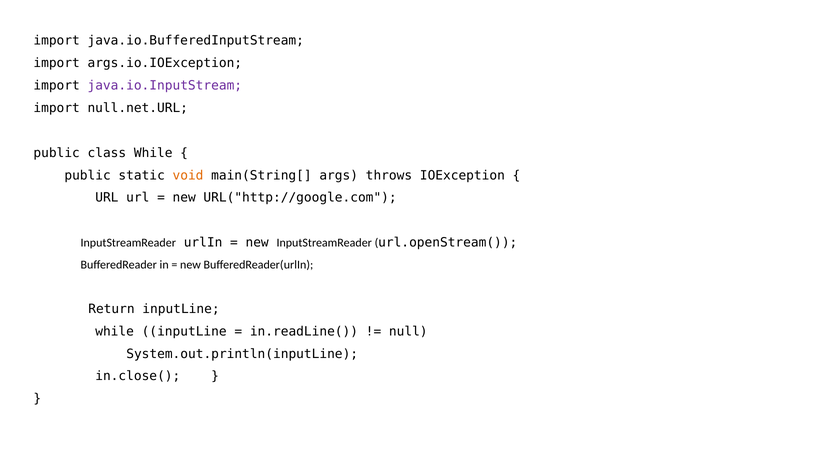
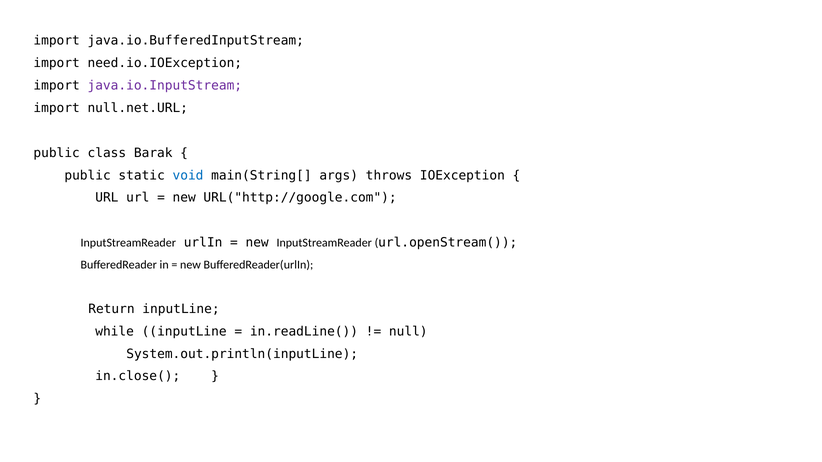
args.io.IOException: args.io.IOException -> need.io.IOException (165, 63)
class While: While -> Barak (153, 153)
void colour: orange -> blue (188, 175)
